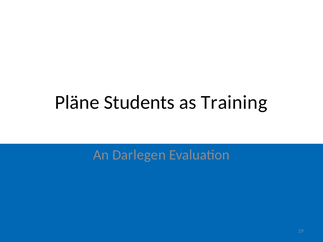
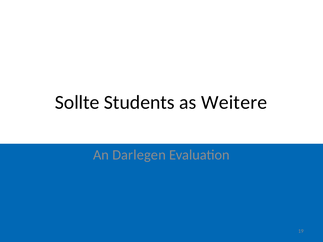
Pläne: Pläne -> Sollte (77, 103)
Training: Training -> Weitere (234, 103)
